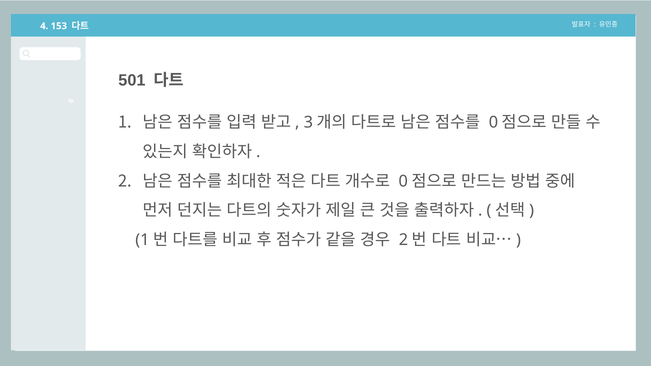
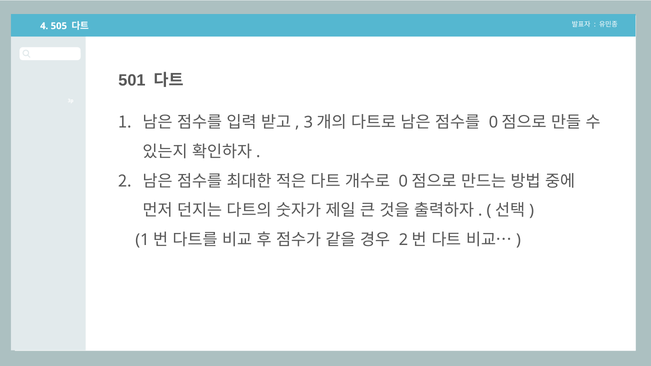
153: 153 -> 505 (59, 26)
